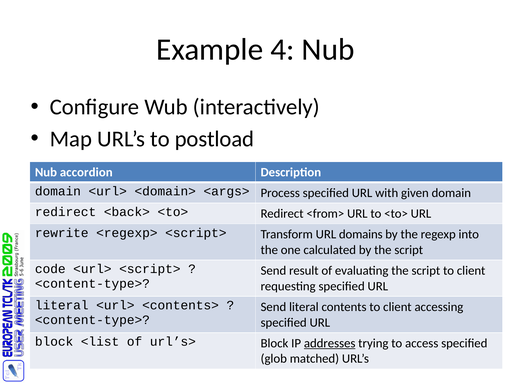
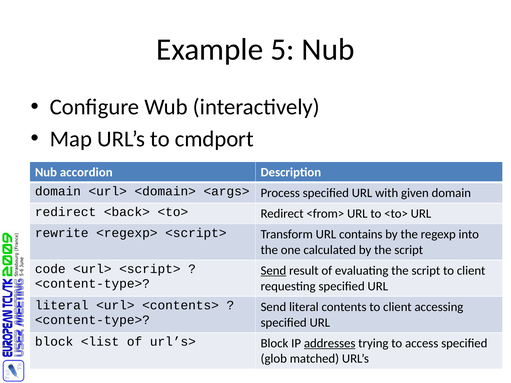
4: 4 -> 5 (282, 49)
postload: postload -> cmdport (214, 139)
domains: domains -> contains (361, 234)
Send underline: none -> present (273, 271)
